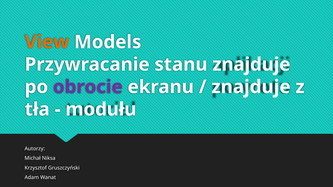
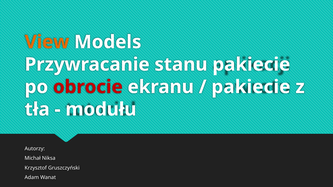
stanu znajduje: znajduje -> pakiecie (251, 65)
obrocie colour: purple -> red (88, 87)
znajduje: znajduje -> pakiecie (251, 87)
